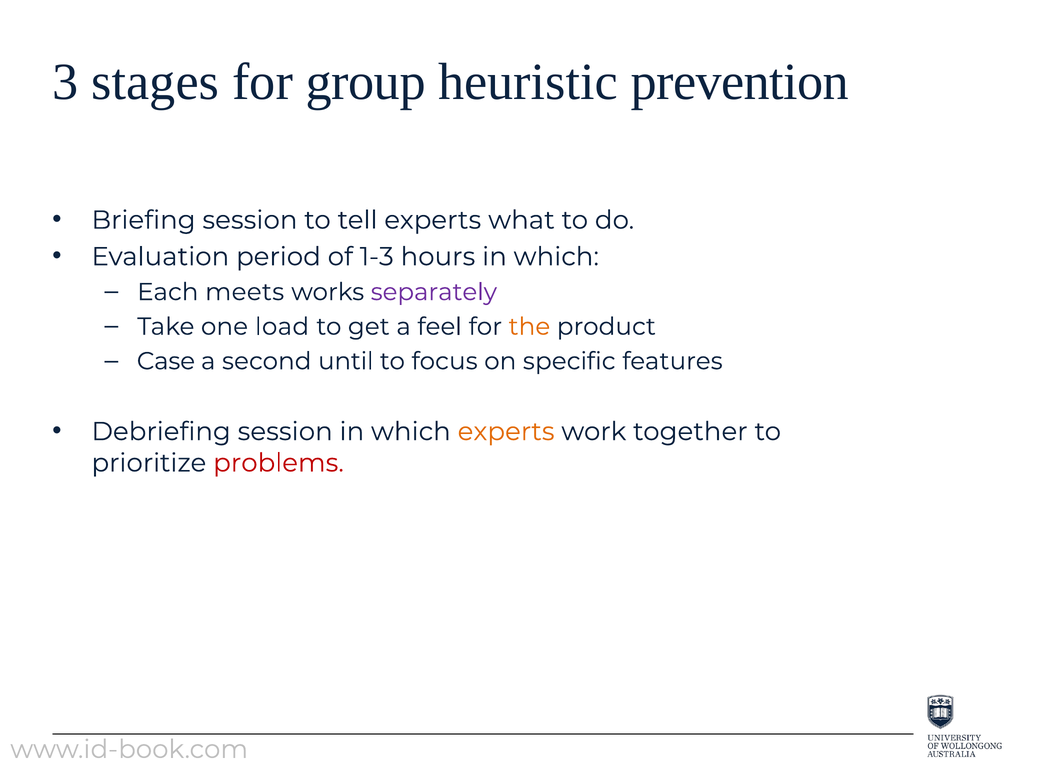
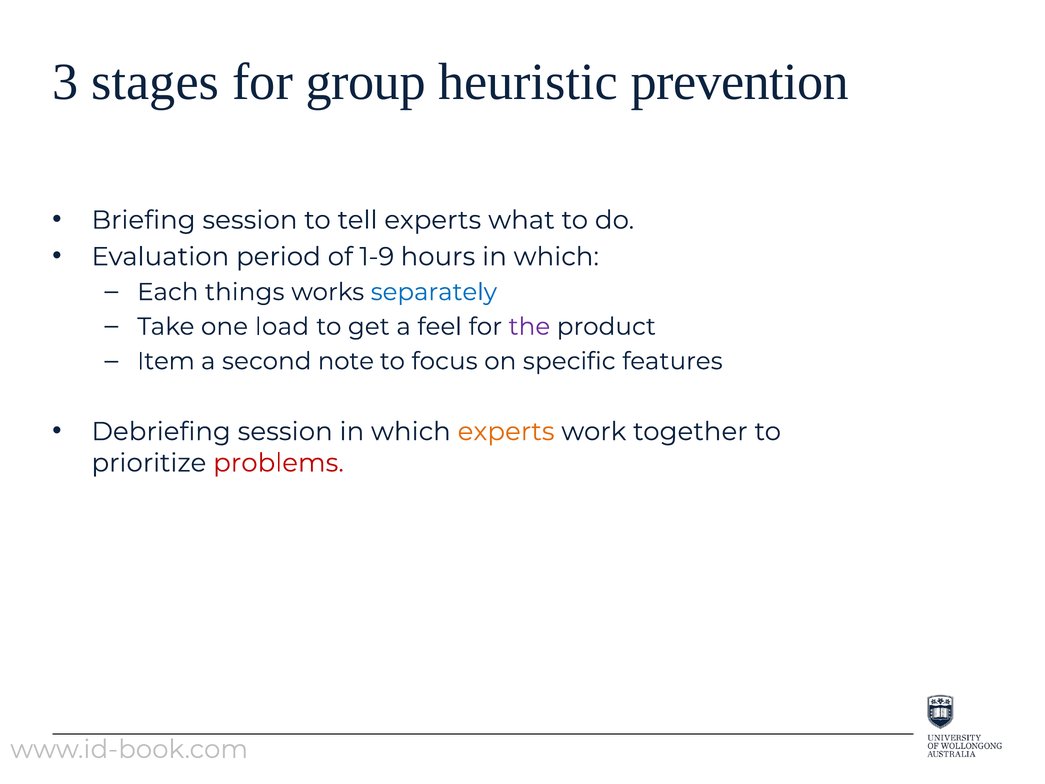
1-3: 1-3 -> 1-9 (377, 257)
meets: meets -> things (245, 292)
separately colour: purple -> blue (434, 292)
the colour: orange -> purple (529, 327)
Case: Case -> Item (166, 361)
until: until -> note (346, 361)
